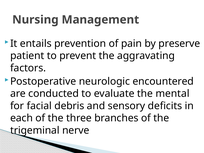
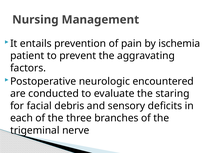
preserve: preserve -> ischemia (179, 44)
mental: mental -> staring (173, 94)
